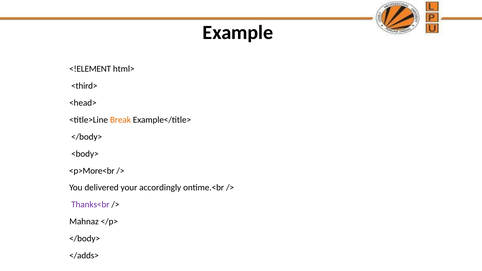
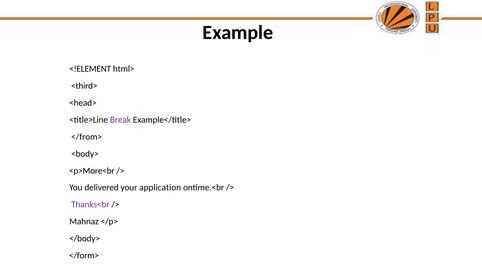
Break colour: orange -> purple (120, 120)
</body>: </body> -> </from> (87, 137)
accordingly: accordingly -> application (160, 188)
</adds>: </adds> -> </form> (84, 256)
